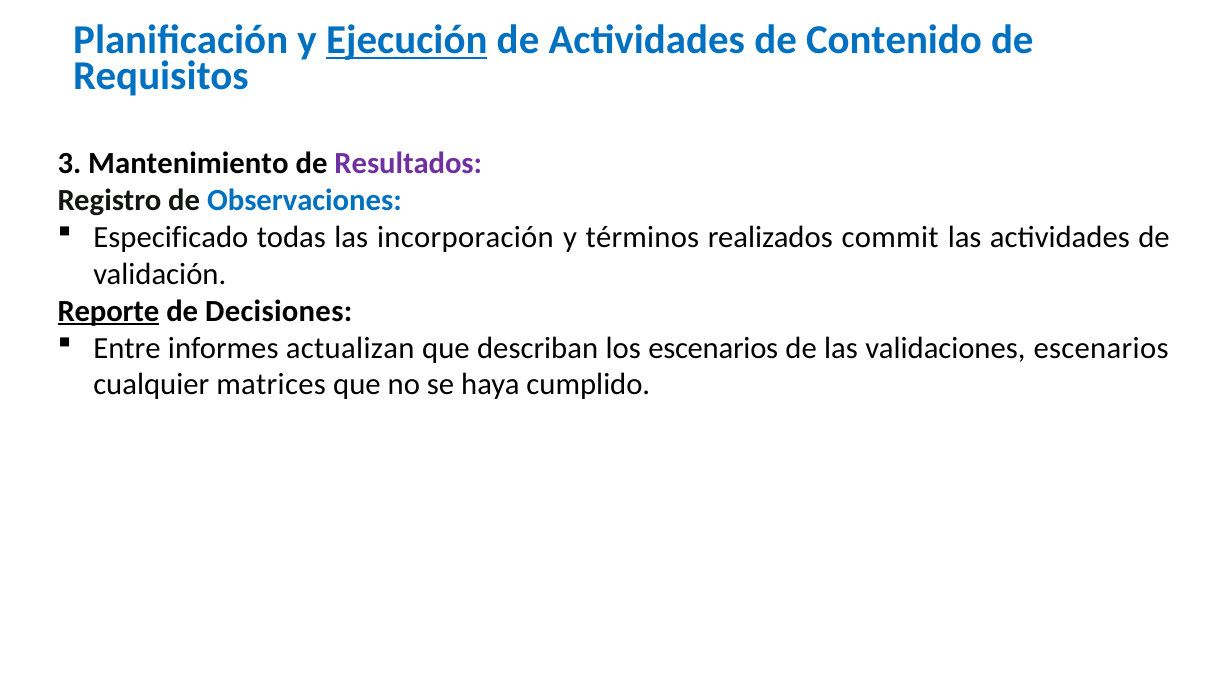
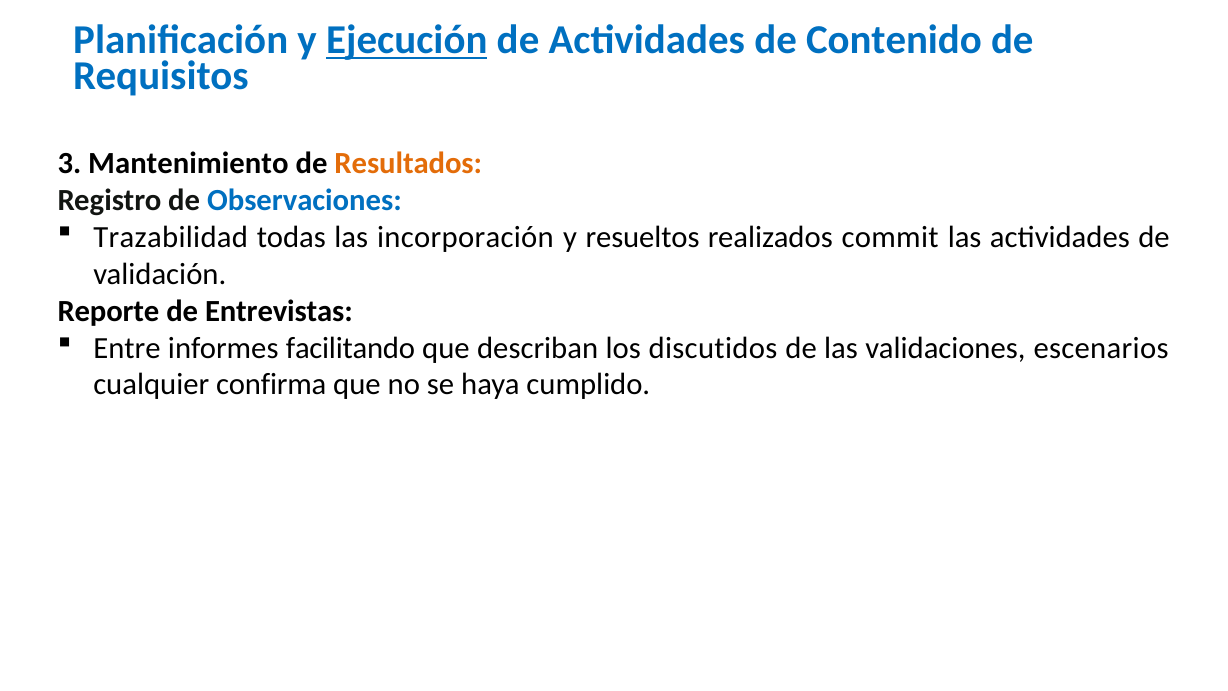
Resultados colour: purple -> orange (408, 164)
Especificado: Especificado -> Trazabilidad (171, 237)
términos: términos -> resueltos (643, 237)
Reporte underline: present -> none (108, 311)
Decisiones: Decisiones -> Entrevistas (279, 311)
actualizan: actualizan -> facilitando (350, 348)
los escenarios: escenarios -> discutidos (713, 348)
matrices: matrices -> confirma (271, 385)
